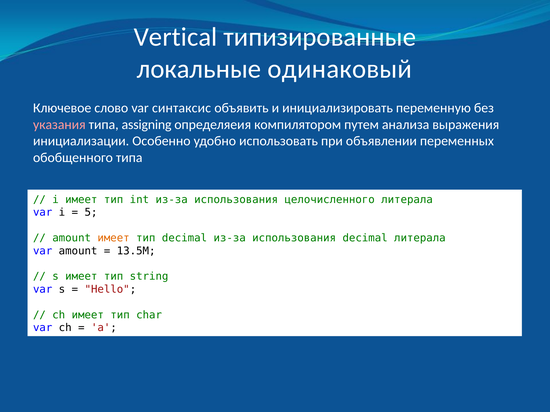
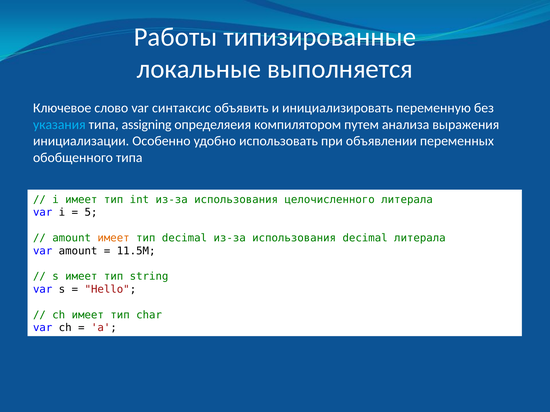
Vertical: Vertical -> Работы (176, 37)
одинаковый: одинаковый -> выполняется (340, 69)
указания colour: pink -> light blue (59, 125)
13.5M: 13.5M -> 11.5M (136, 251)
